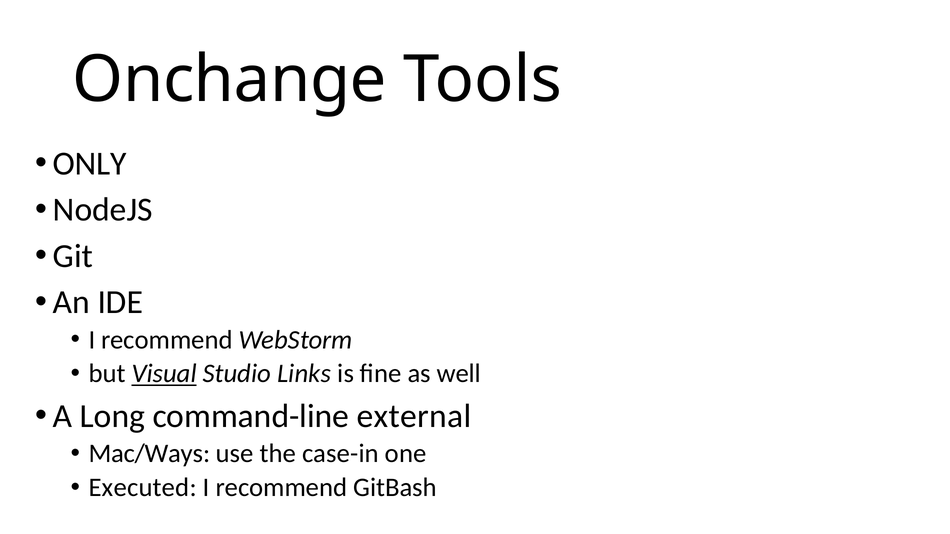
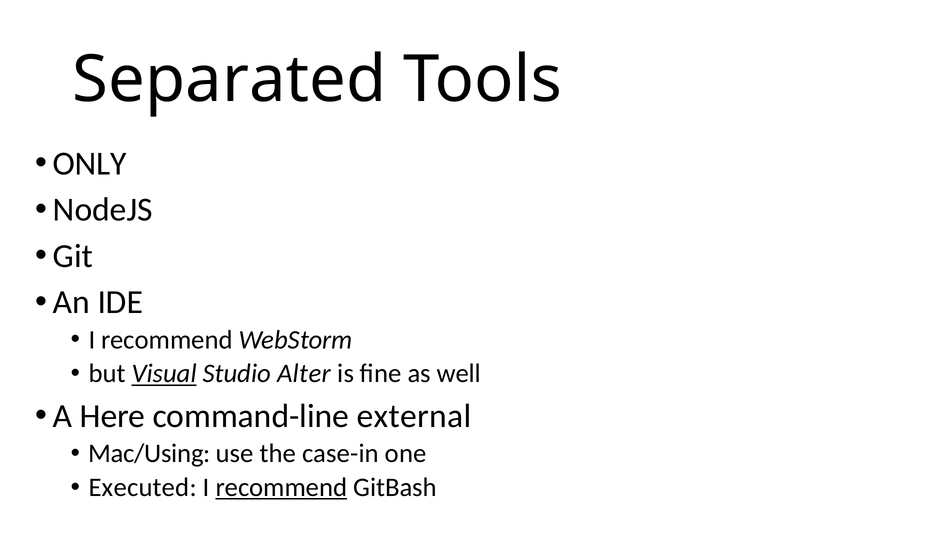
Onchange: Onchange -> Separated (229, 80)
Links: Links -> Alter (304, 374)
Long: Long -> Here (113, 416)
Mac/Ways: Mac/Ways -> Mac/Using (149, 454)
recommend underline: none -> present (281, 488)
